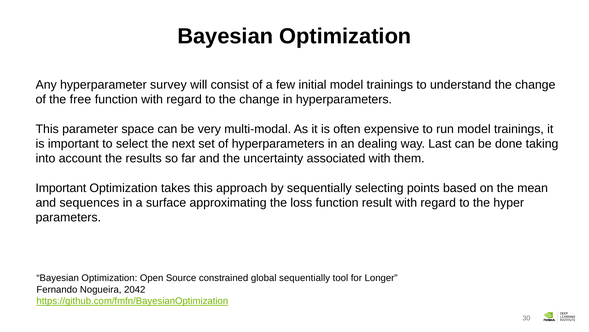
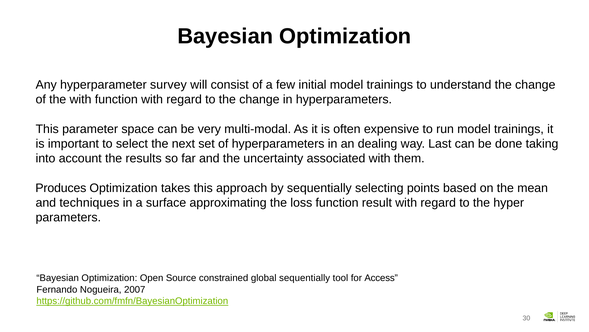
the free: free -> with (81, 99)
Important: Important -> Produces (61, 188)
sequences: sequences -> techniques (89, 202)
Longer: Longer -> Access (381, 278)
2042: 2042 -> 2007 (135, 289)
